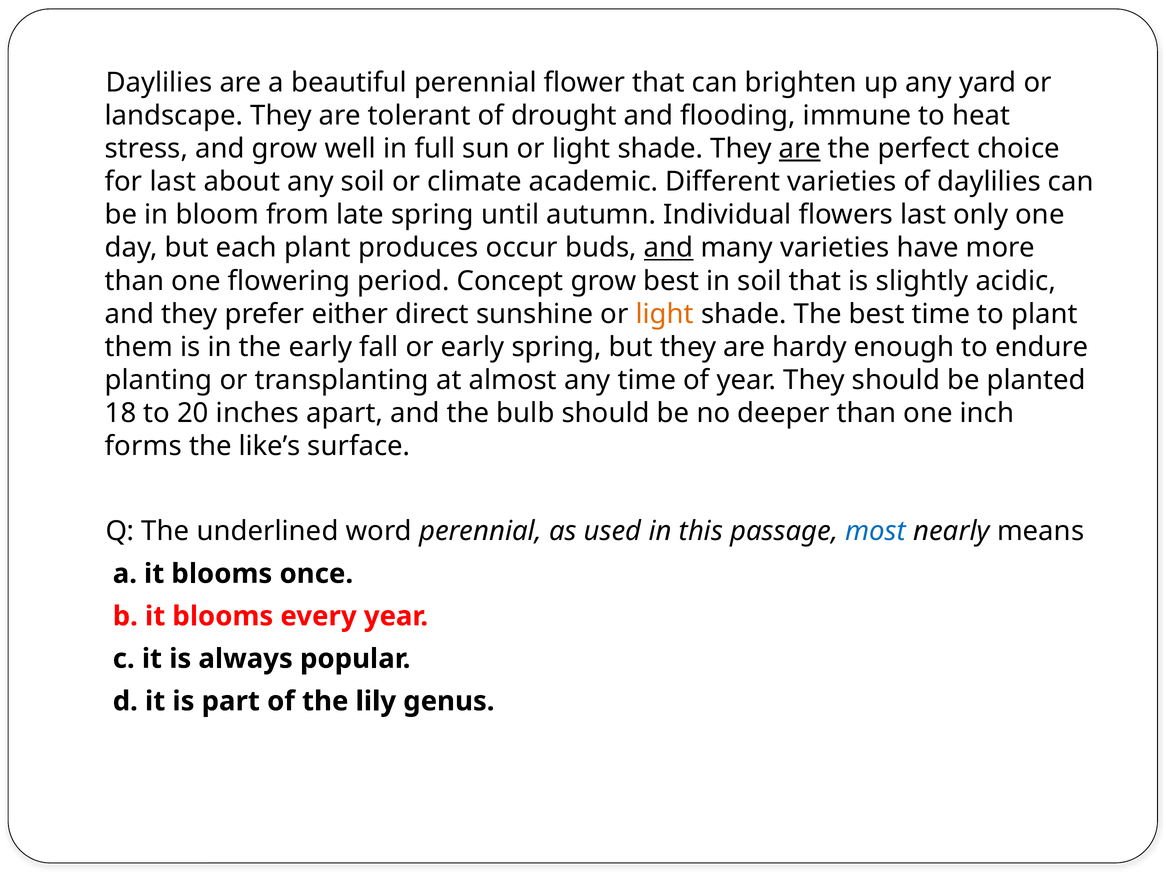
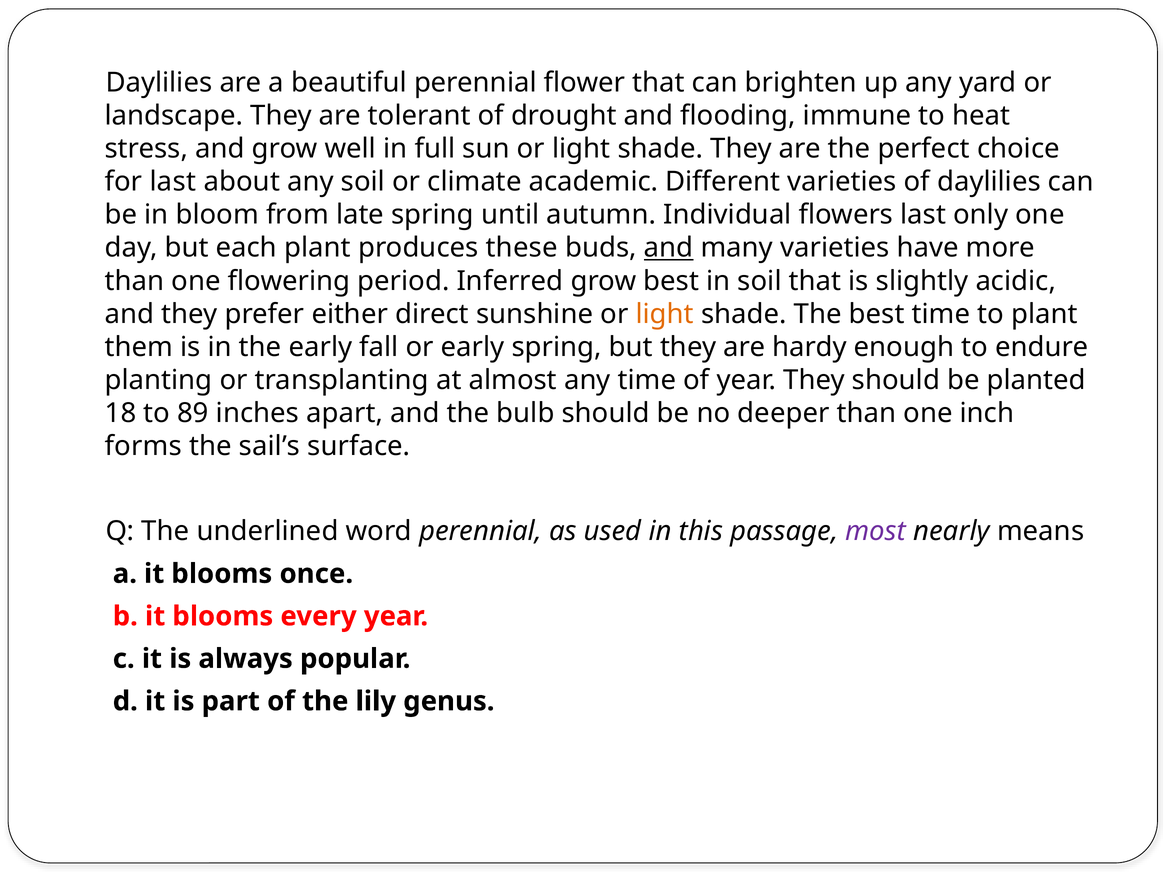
are underline: present -> none (800, 149)
occur: occur -> these (522, 248)
Concept: Concept -> Inferred (510, 281)
20: 20 -> 89 (193, 413)
like’s: like’s -> sail’s (270, 446)
most colour: blue -> purple (876, 531)
